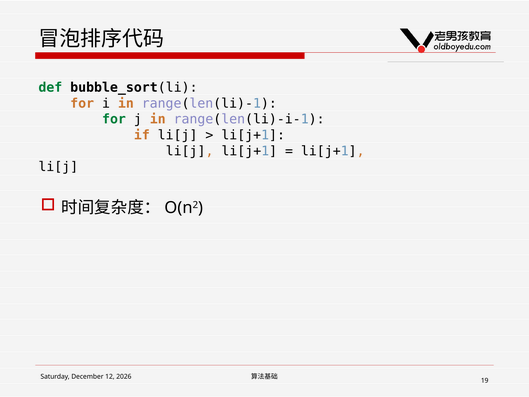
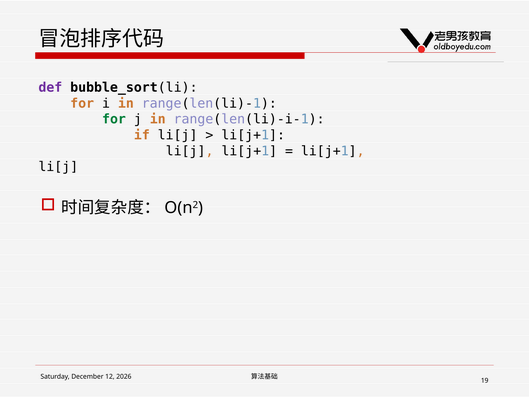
def colour: green -> purple (50, 87)
